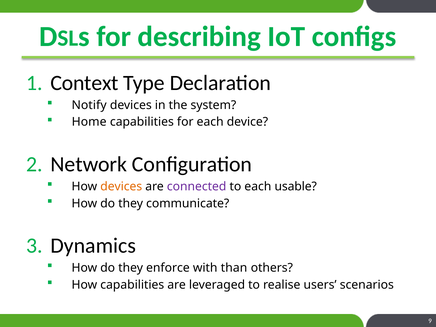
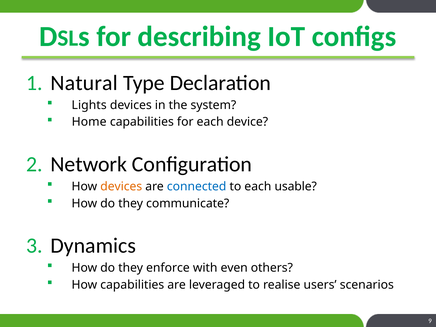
Context: Context -> Natural (84, 83)
Notify: Notify -> Lights (89, 105)
connected colour: purple -> blue (197, 186)
than: than -> even (234, 268)
